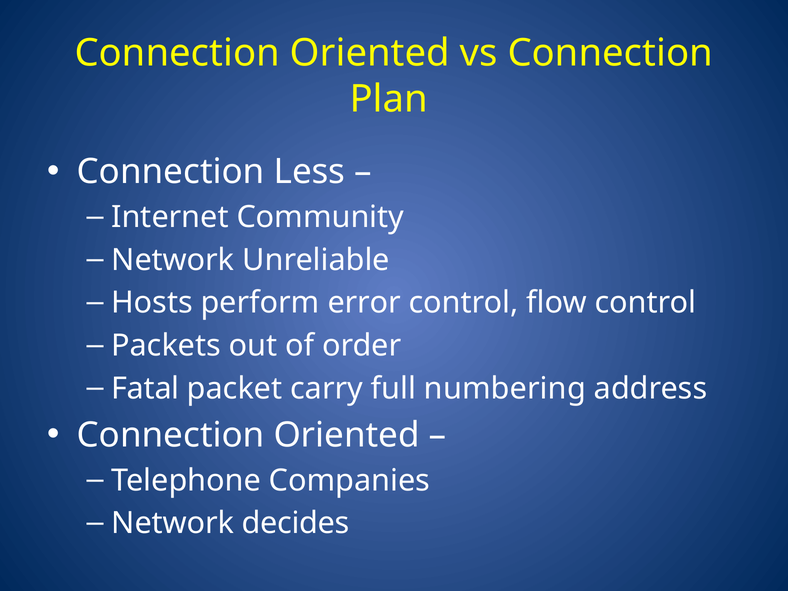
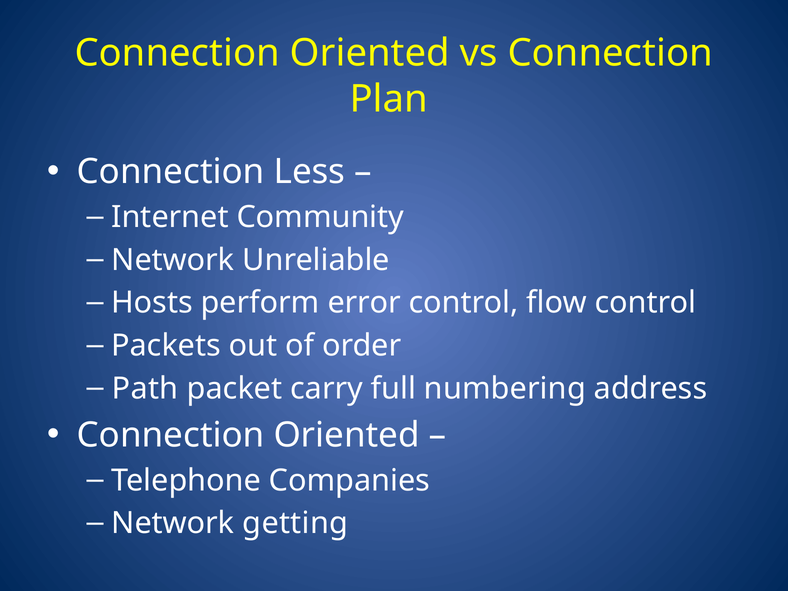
Fatal: Fatal -> Path (145, 388)
decides: decides -> getting (295, 523)
